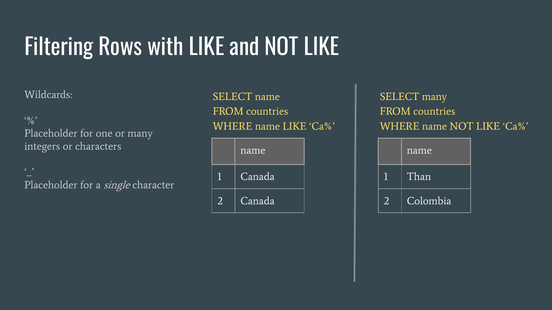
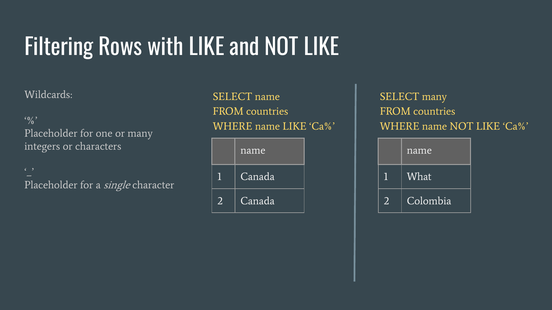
Than: Than -> What (419, 177)
